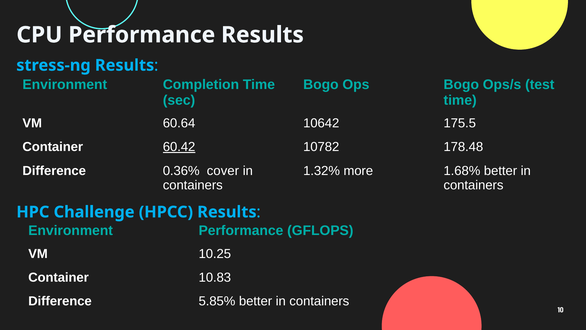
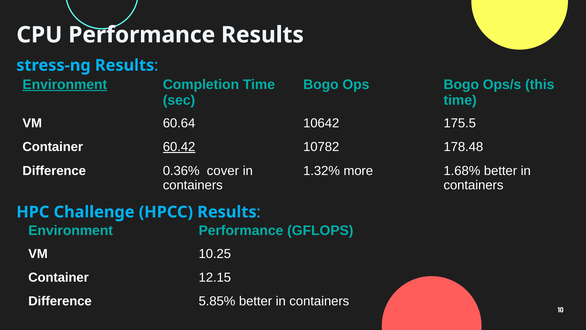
Environment underline: none -> present (65, 85)
test: test -> this (540, 85)
10.83: 10.83 -> 12.15 (215, 277)
